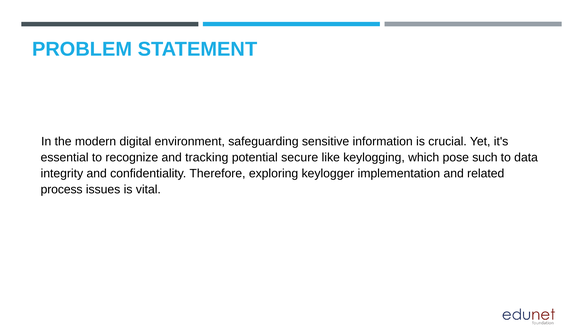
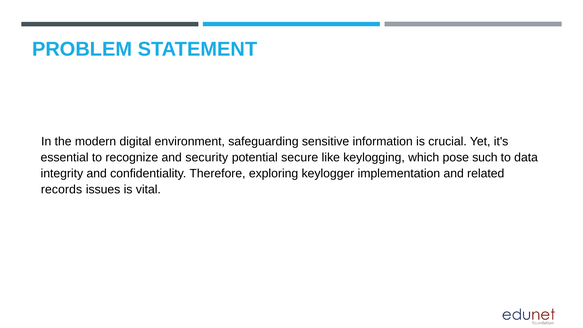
tracking: tracking -> security (207, 158)
process: process -> records (61, 190)
